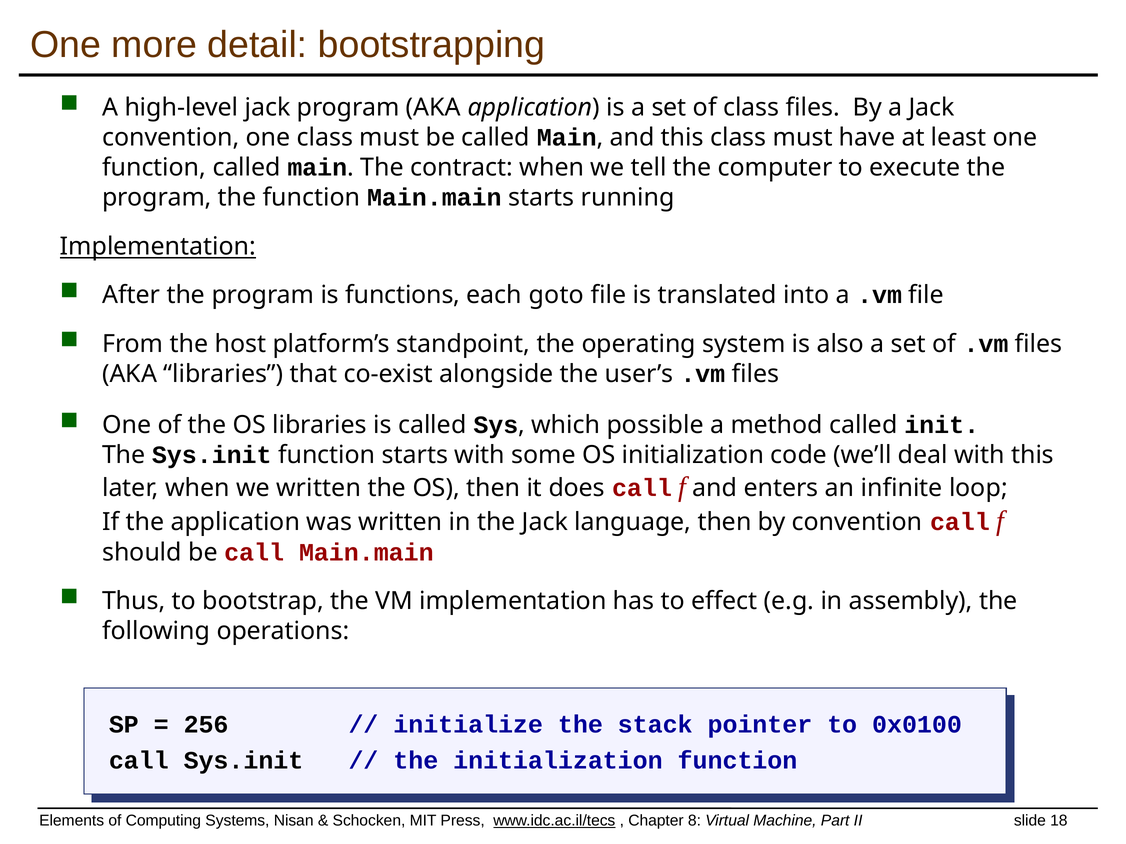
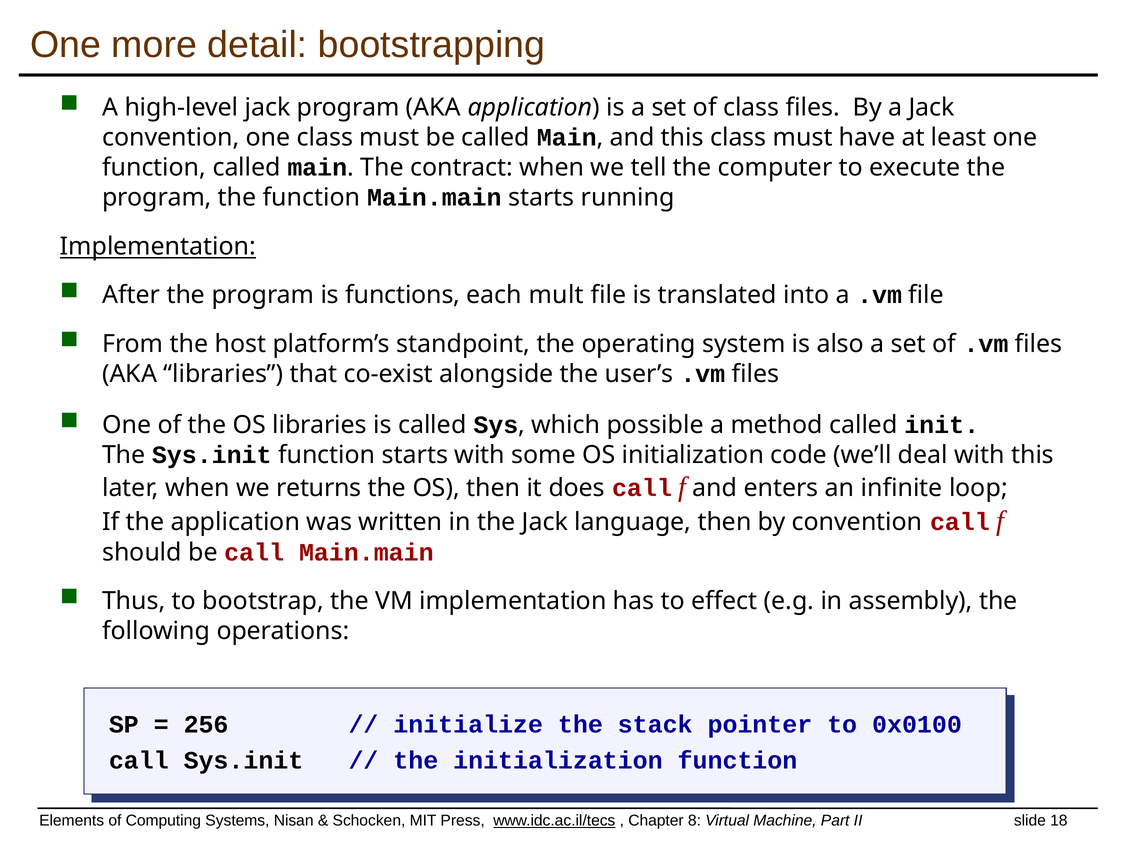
goto: goto -> mult (556, 295)
we written: written -> returns (319, 488)
